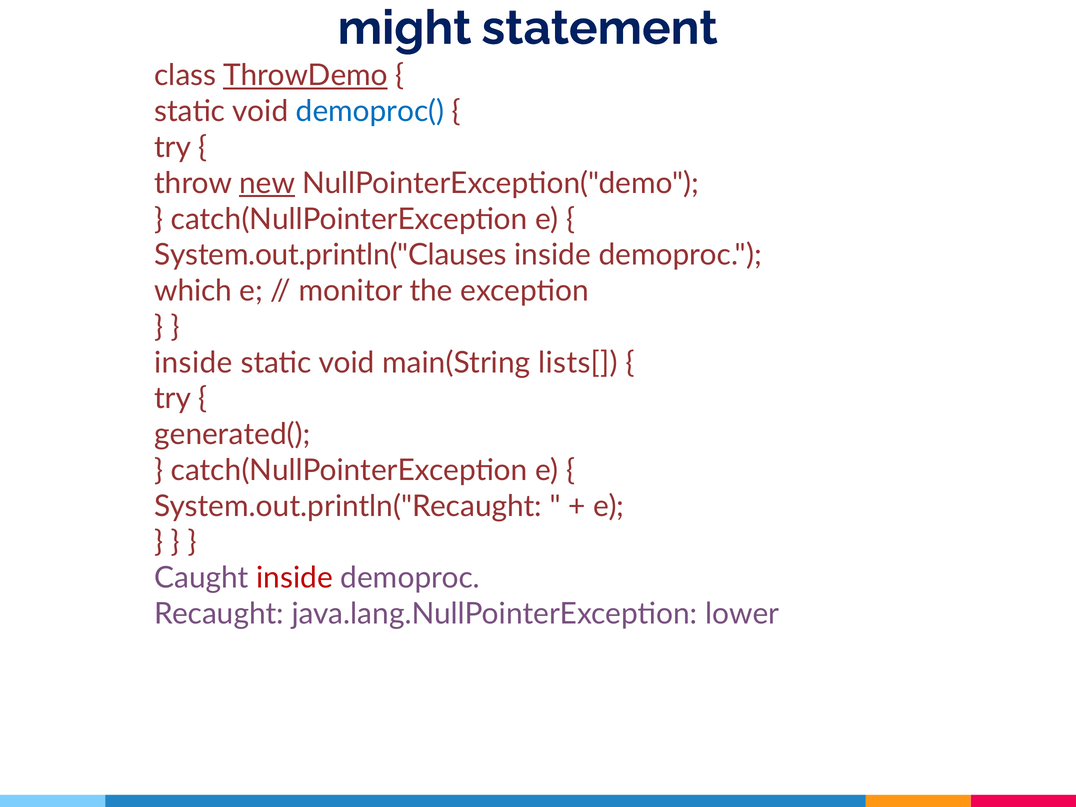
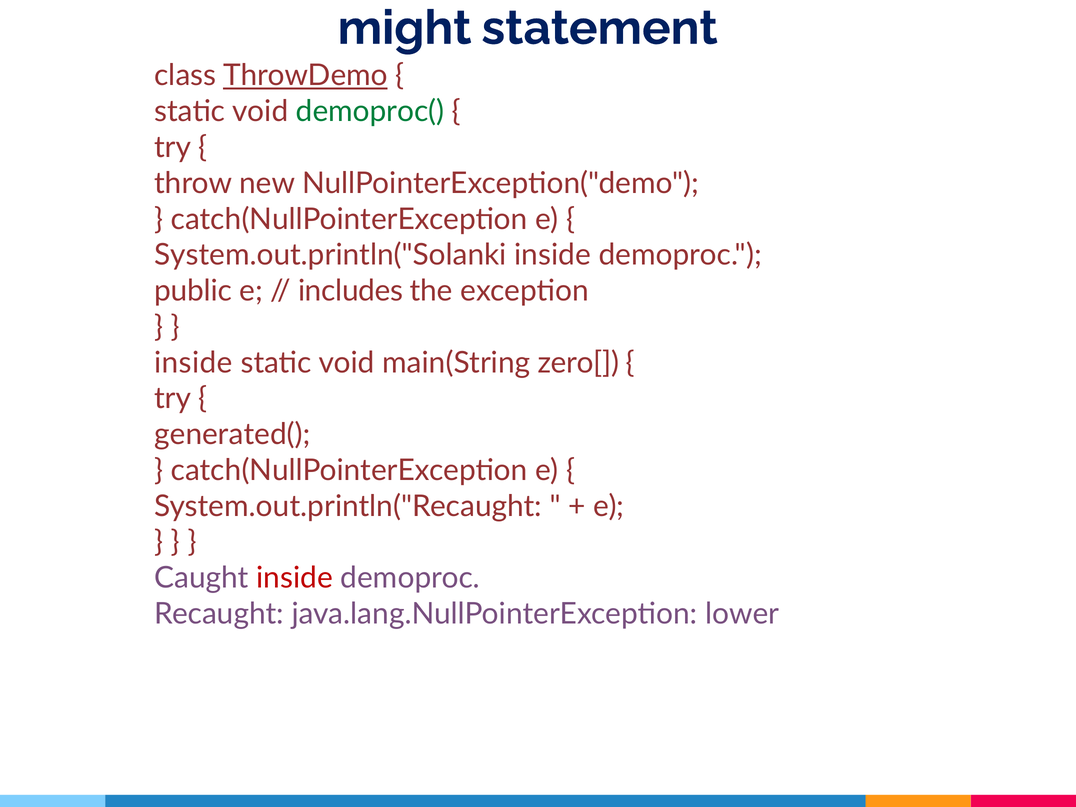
demoproc( colour: blue -> green (370, 111)
new underline: present -> none (267, 183)
System.out.println("Clauses: System.out.println("Clauses -> System.out.println("Solanki (330, 255)
which: which -> public (193, 291)
monitor: monitor -> includes (351, 291)
lists[: lists[ -> zero[ (578, 363)
